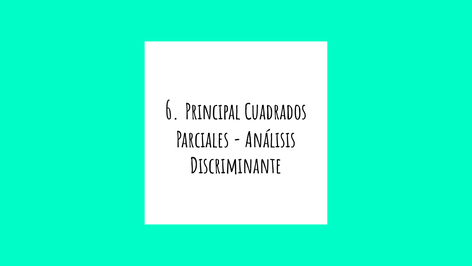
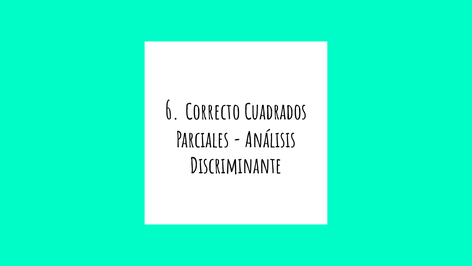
Principal: Principal -> Correcto (213, 112)
